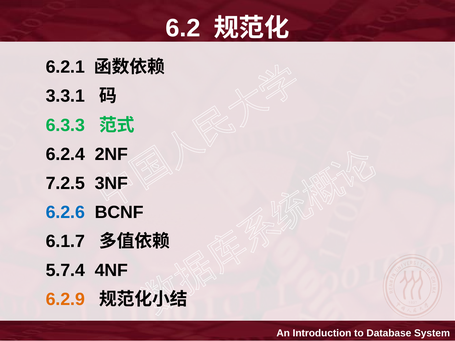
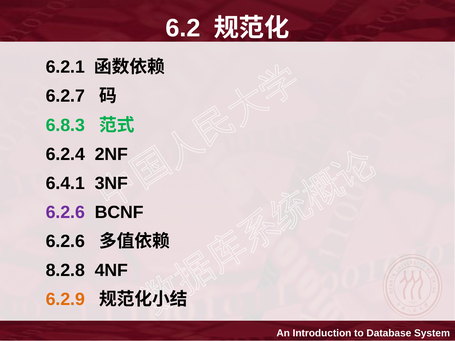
3.3.1: 3.3.1 -> 6.2.7 (65, 96)
6.3.3: 6.3.3 -> 6.8.3 (65, 125)
7.2.5: 7.2.5 -> 6.4.1 (65, 183)
6.2.6 colour: blue -> purple (65, 212)
6.1.7: 6.1.7 -> 6.2.6 (65, 241)
5.7.4: 5.7.4 -> 8.2.8 (65, 270)
